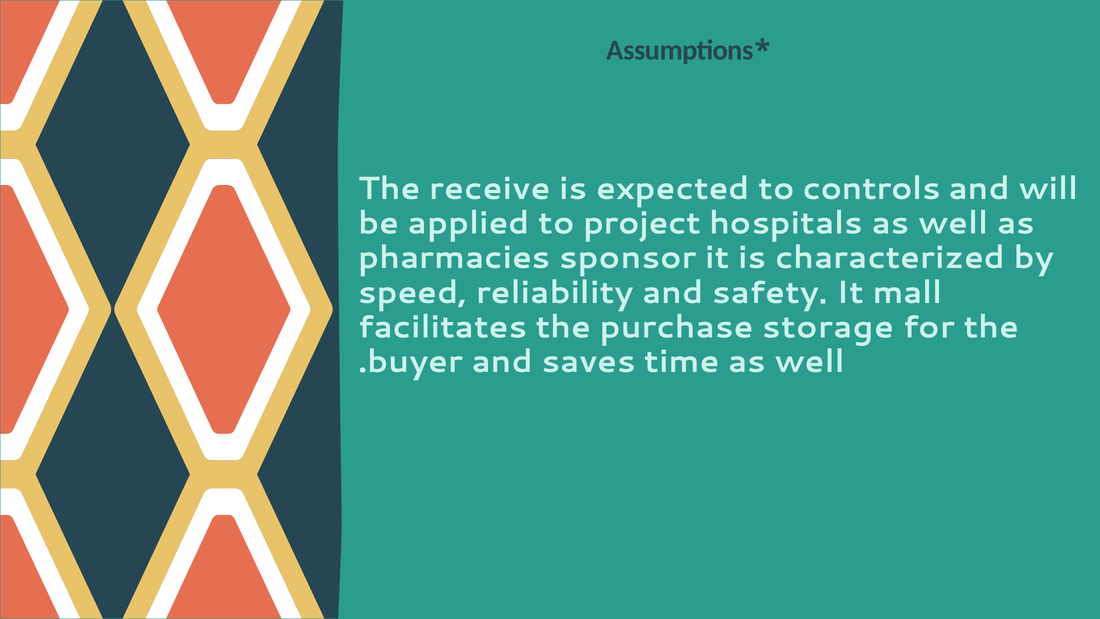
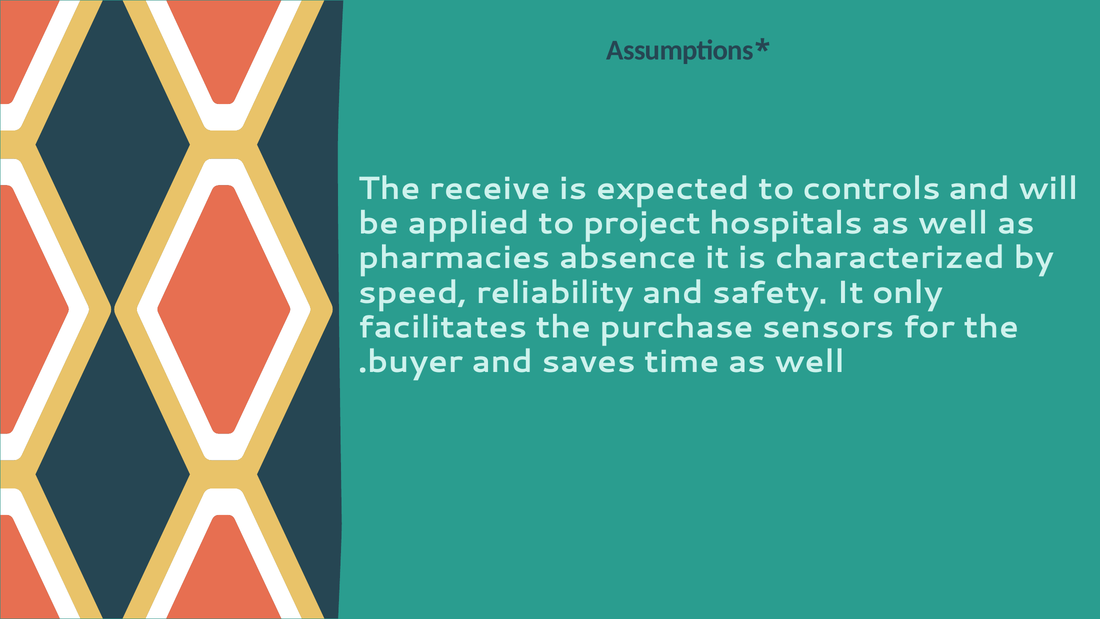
sponsor: sponsor -> absence (628, 258)
mall: mall -> only (907, 292)
storage: storage -> sensors (828, 327)
